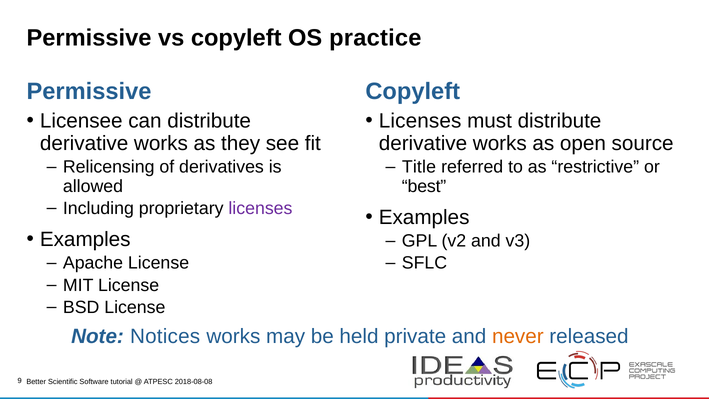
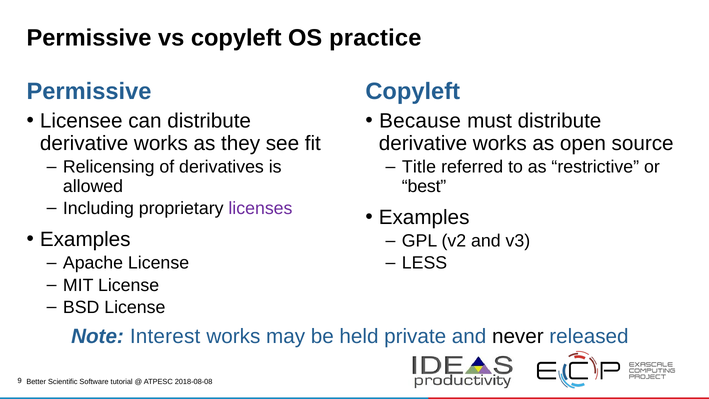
Licenses: Licenses -> Because (420, 121)
SFLC: SFLC -> LESS (425, 263)
Notices: Notices -> Interest (165, 336)
never colour: orange -> black (518, 336)
